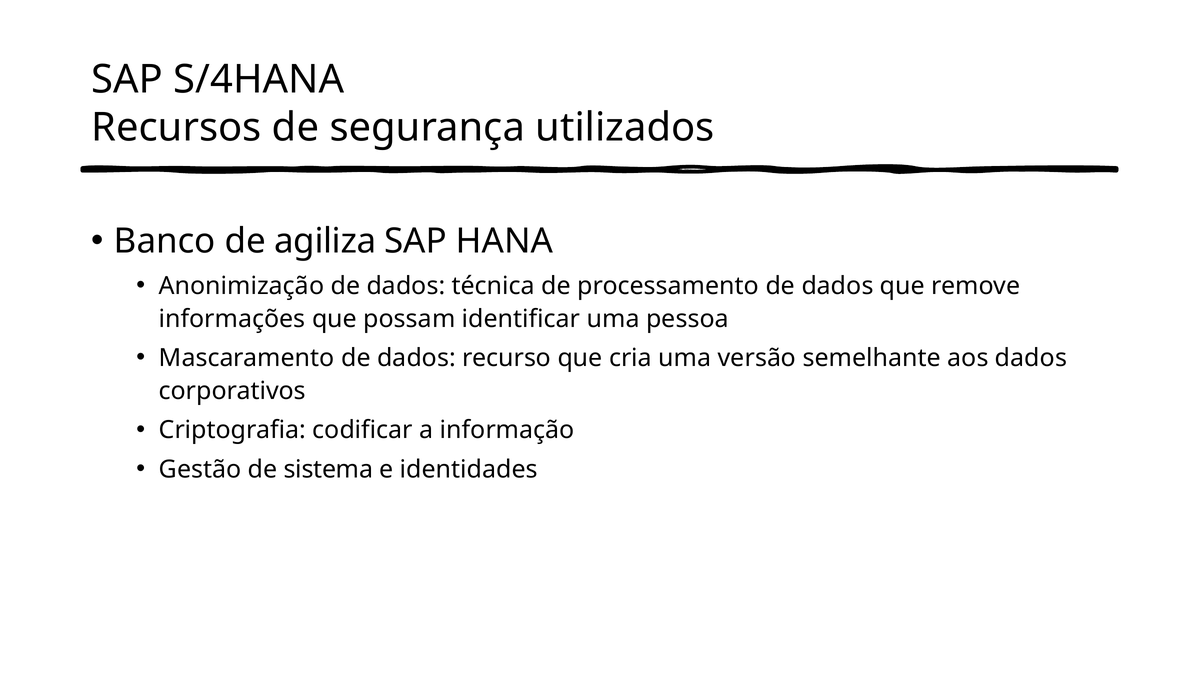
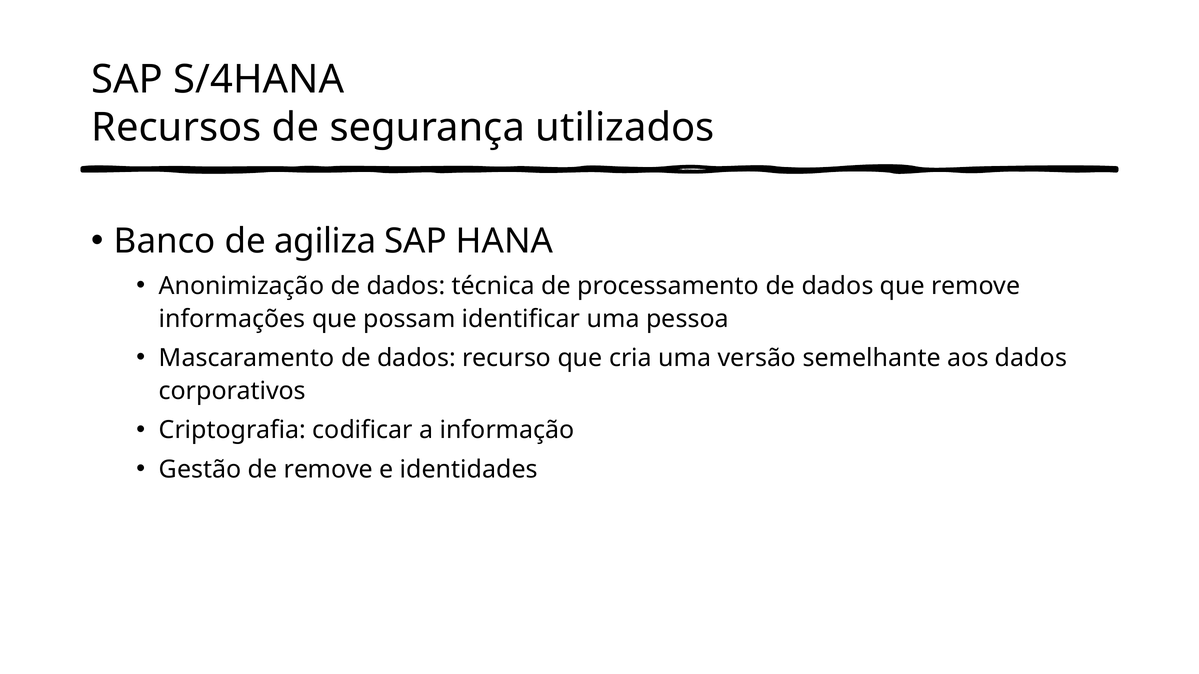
de sistema: sistema -> remove (328, 470)
